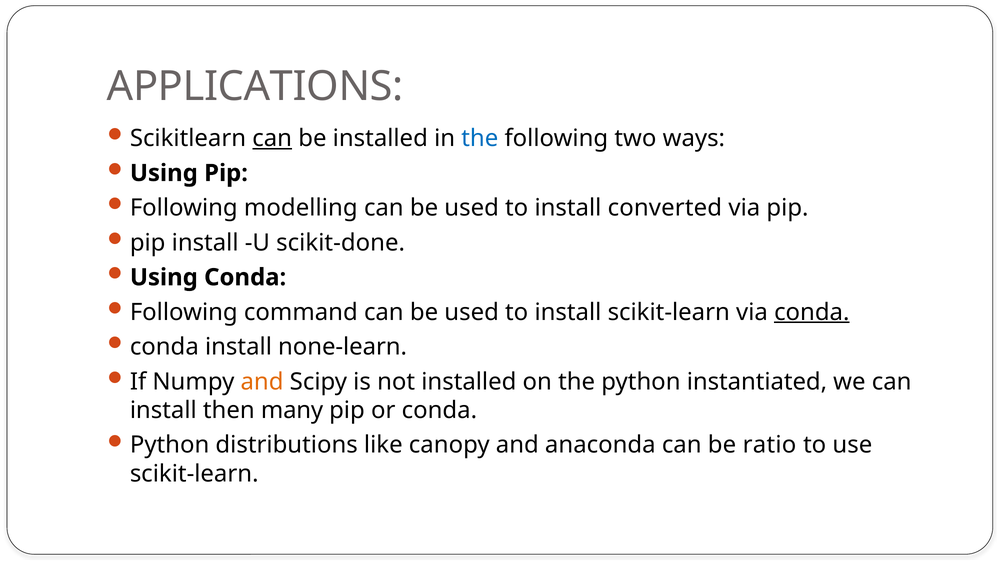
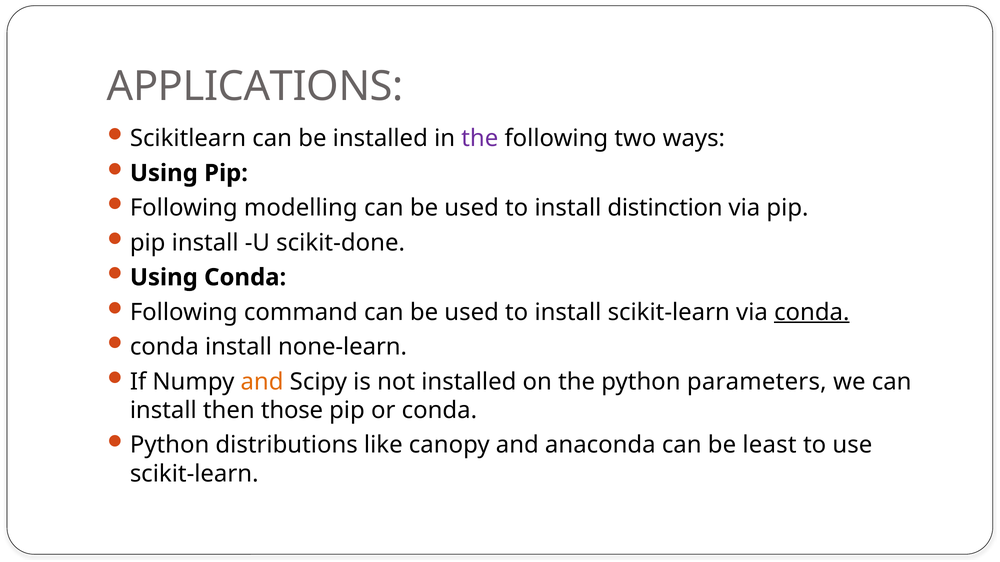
can underline: present -> none (272, 138)
the colour: blue -> purple (480, 138)
converted: converted -> distinction (665, 208)
instantiated: instantiated -> parameters (757, 382)
many: many -> those (292, 411)
ratio: ratio -> least (770, 445)
